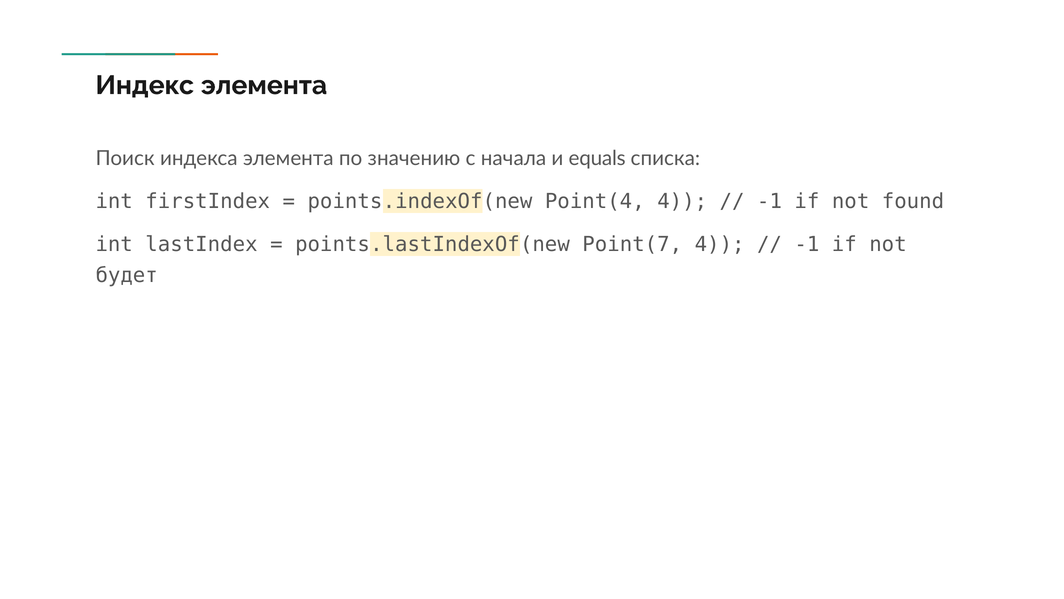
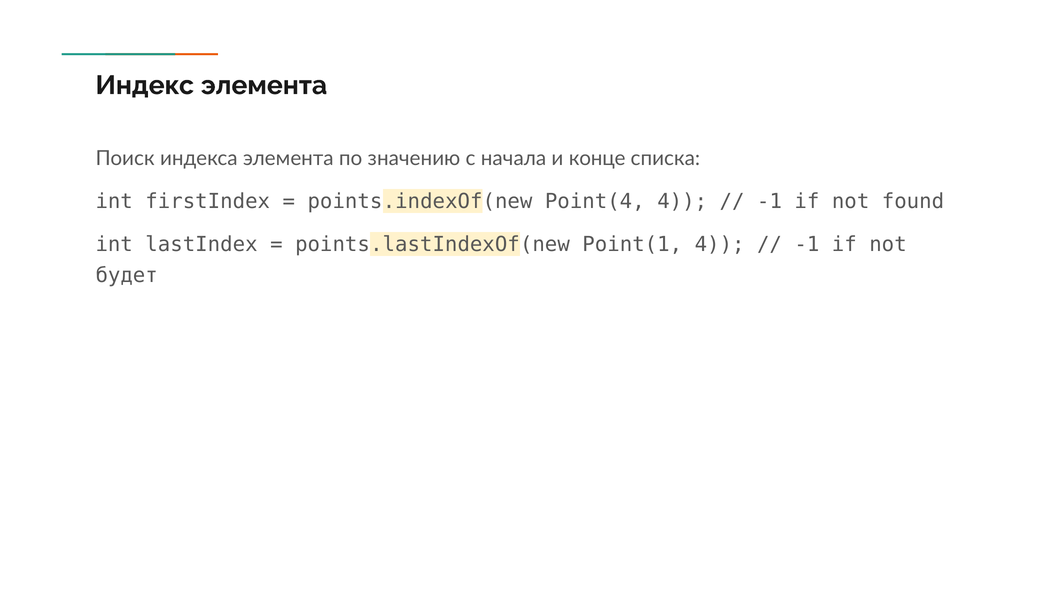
equals: equals -> конце (597, 158)
Point(7: Point(7 -> Point(1 (632, 244)
